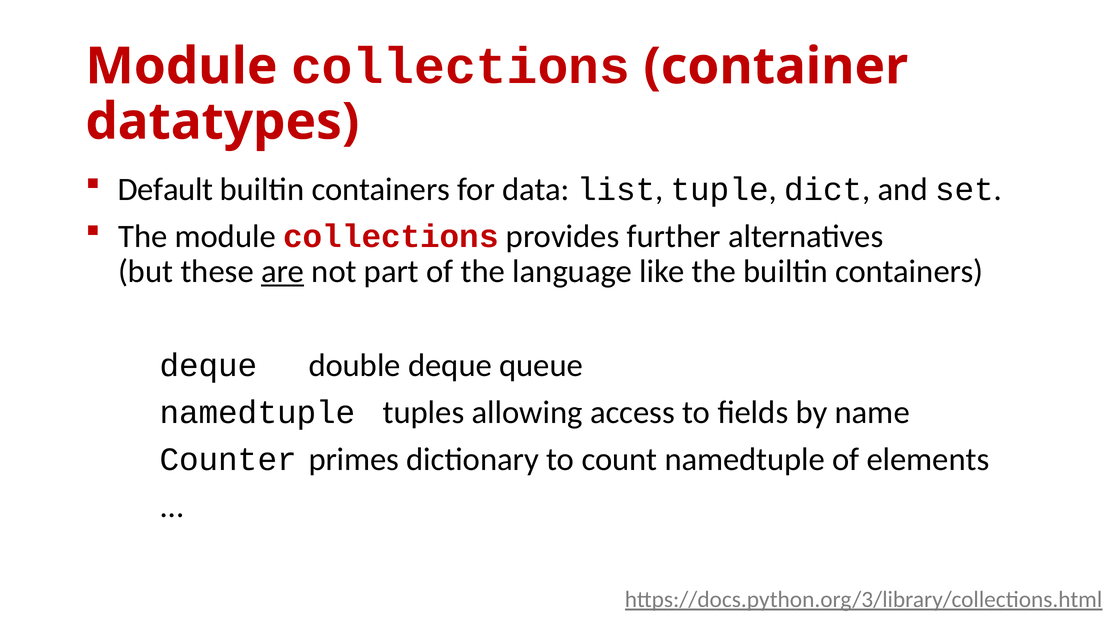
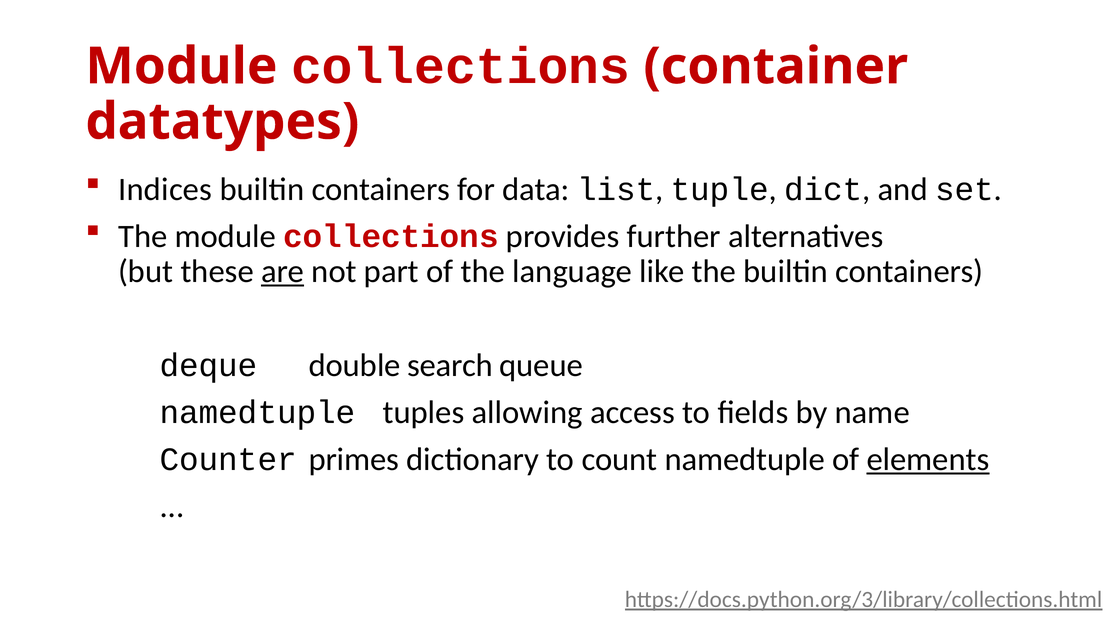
Default: Default -> Indices (165, 189)
double deque: deque -> search (450, 366)
elements underline: none -> present (928, 459)
